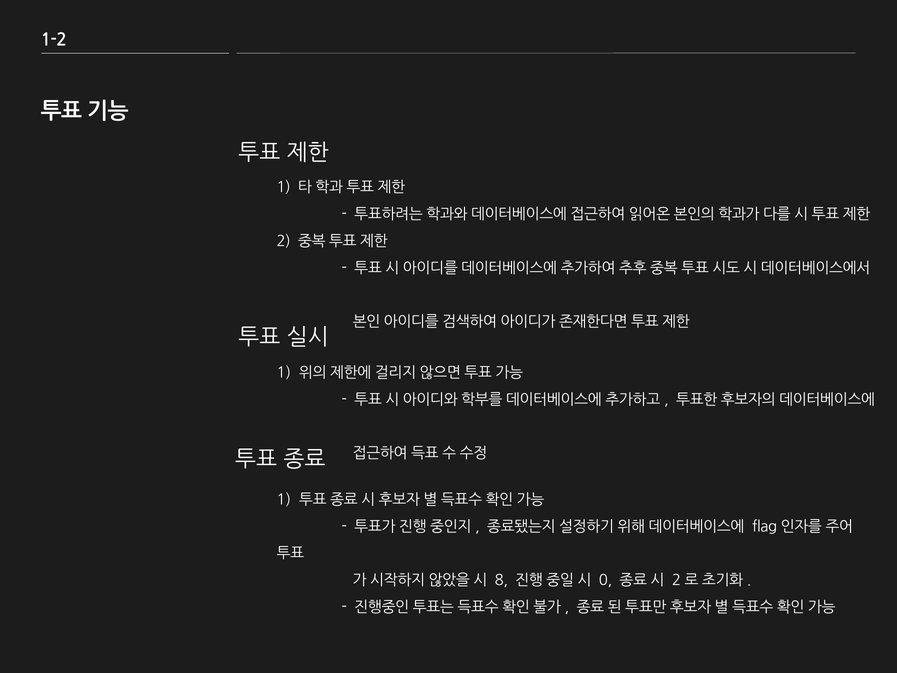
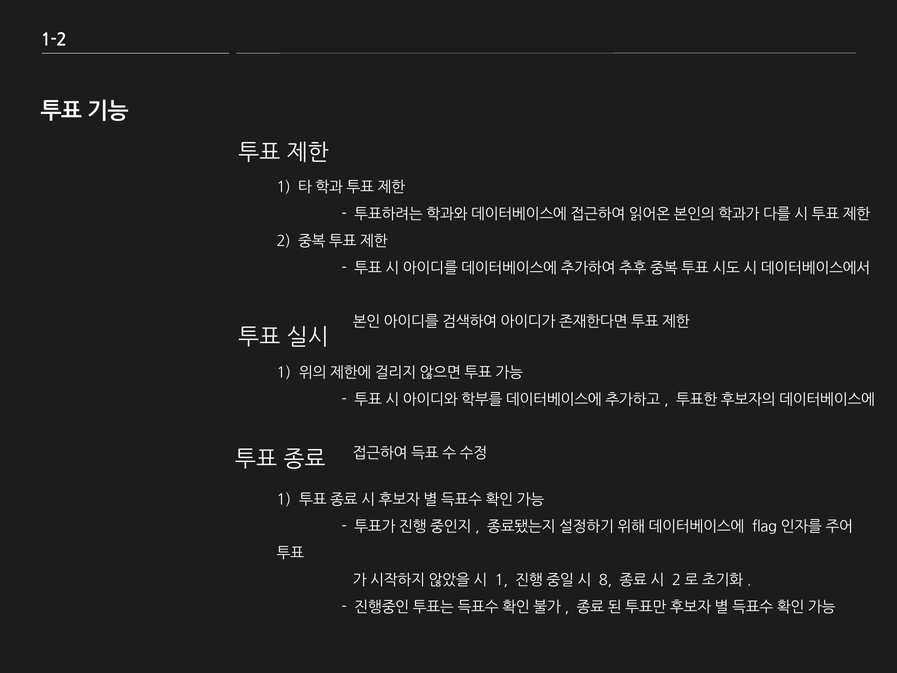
8: 8 -> 1 (501, 580)
0: 0 -> 8 (606, 580)
